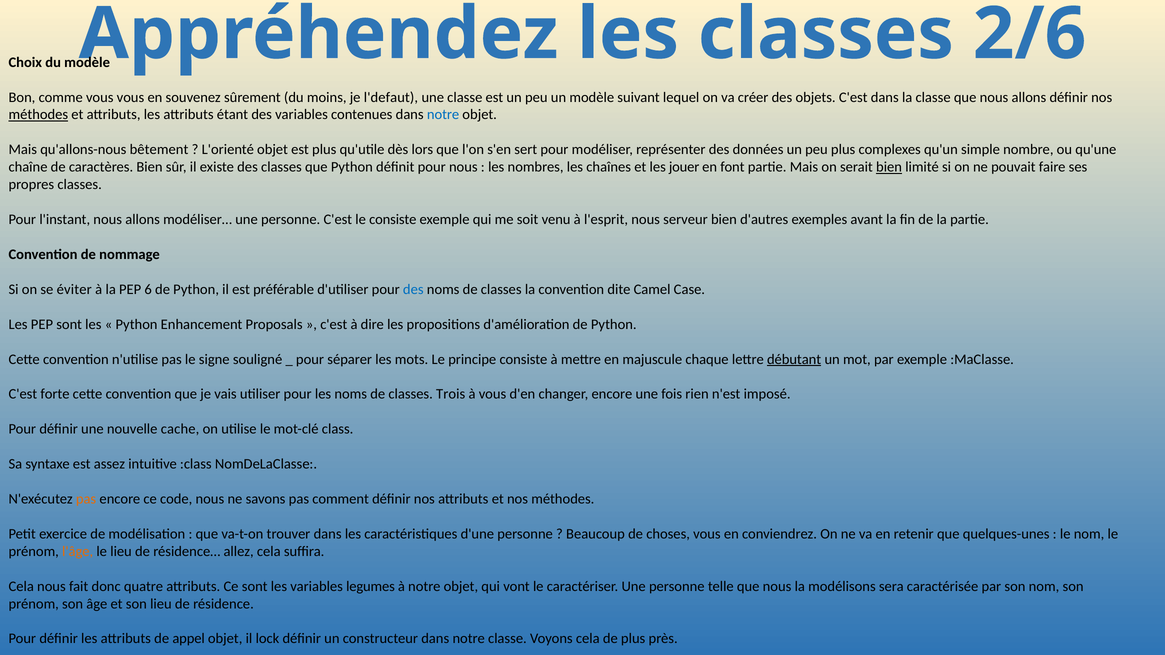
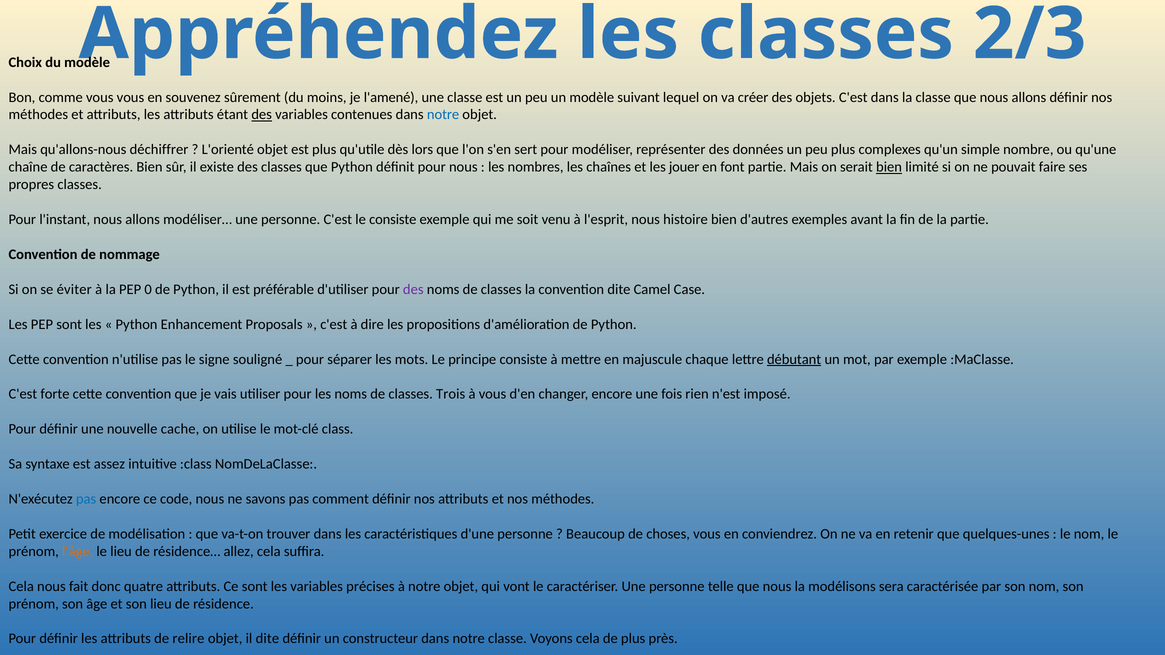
2/6: 2/6 -> 2/3 (1030, 34)
l'defaut: l'defaut -> l'amené (391, 97)
méthodes underline: present -> none (38, 115)
des underline: none -> present (262, 115)
bêtement: bêtement -> déchiffrer (159, 150)
serveur: serveur -> histoire (686, 220)
6: 6 -> 0 (148, 289)
des colour: blue -> purple (413, 289)
pas colour: orange -> blue (86, 499)
legumes: legumes -> précises (370, 587)
appel: appel -> relire (188, 639)
il lock: lock -> dite (267, 639)
